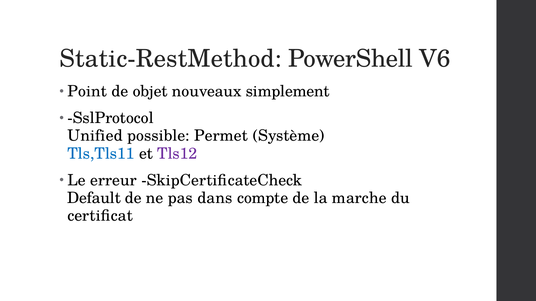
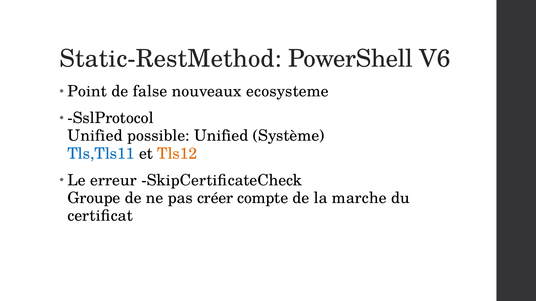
objet: objet -> false (150, 91)
simplement: simplement -> ecosysteme (288, 91)
possible Permet: Permet -> Unified (221, 136)
Tls12 colour: purple -> orange (177, 154)
Default: Default -> Groupe (94, 198)
dans: dans -> créer (215, 198)
